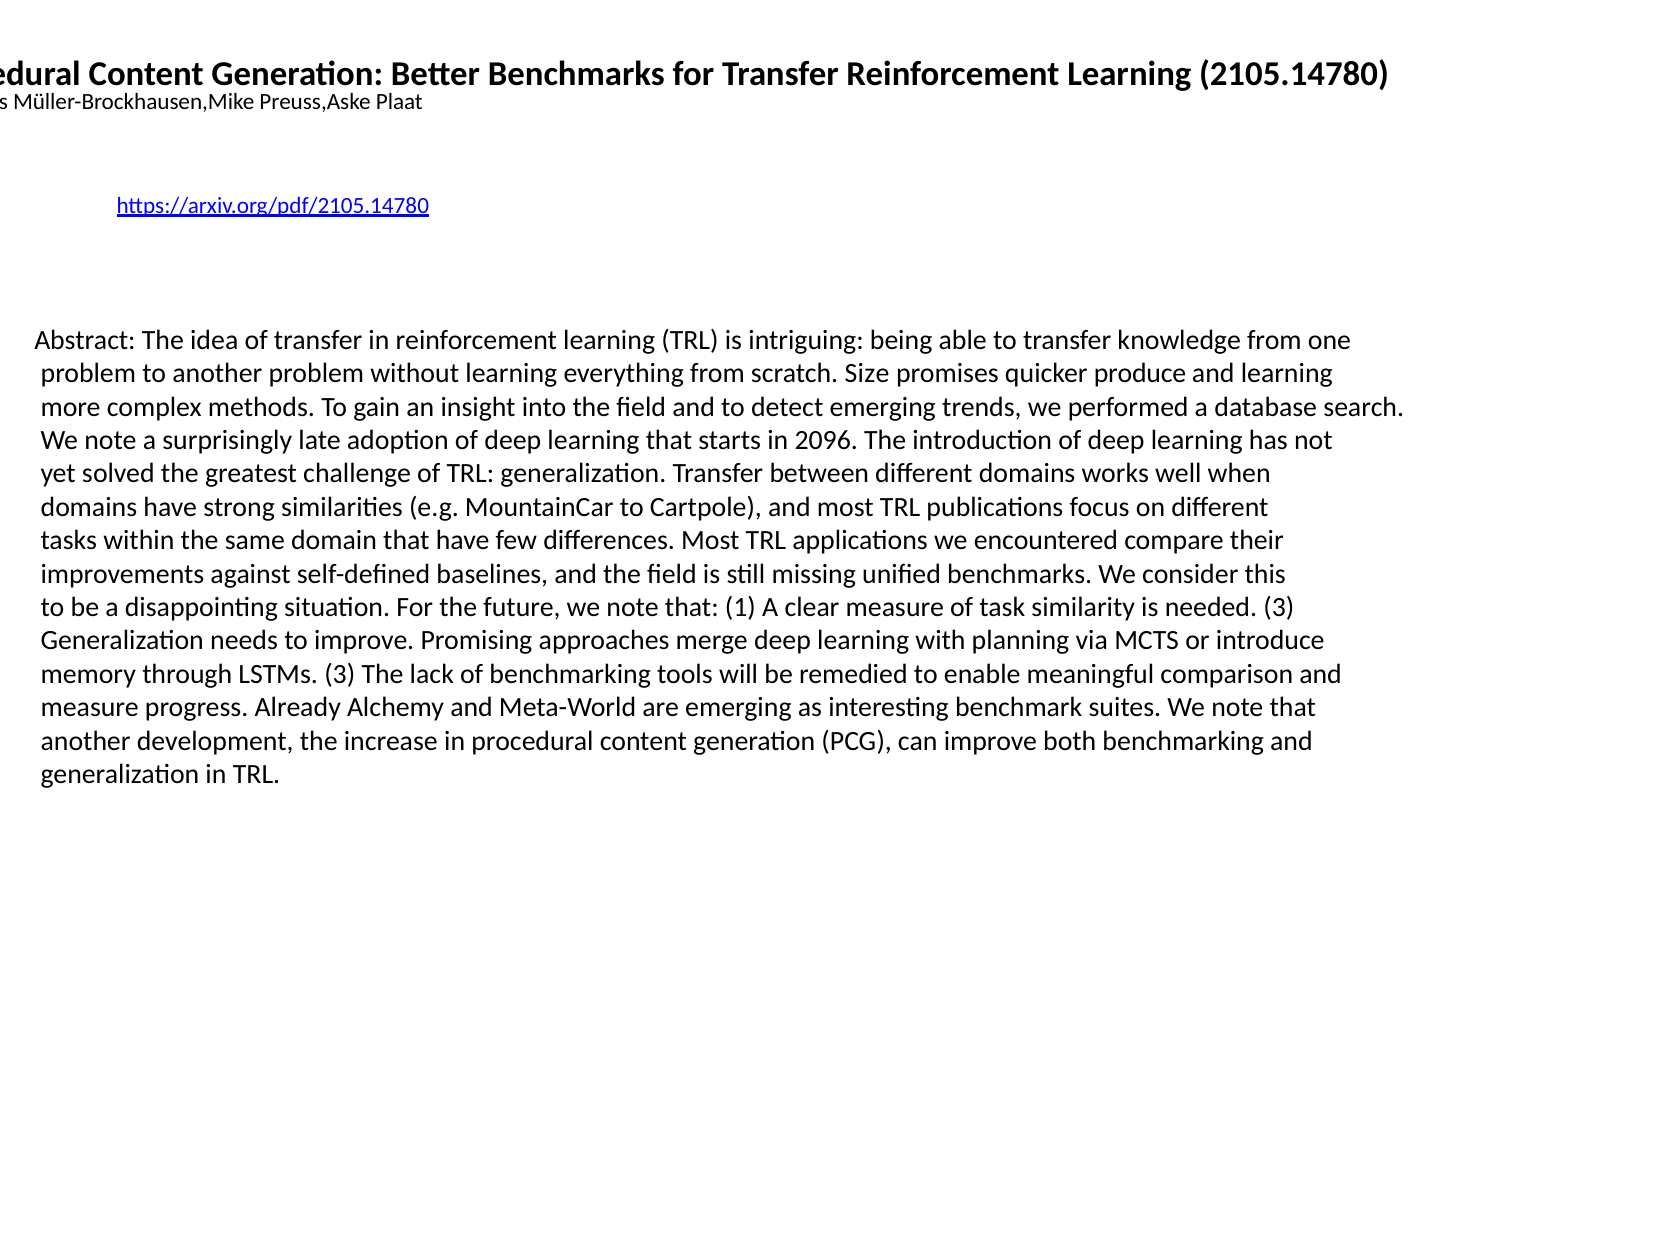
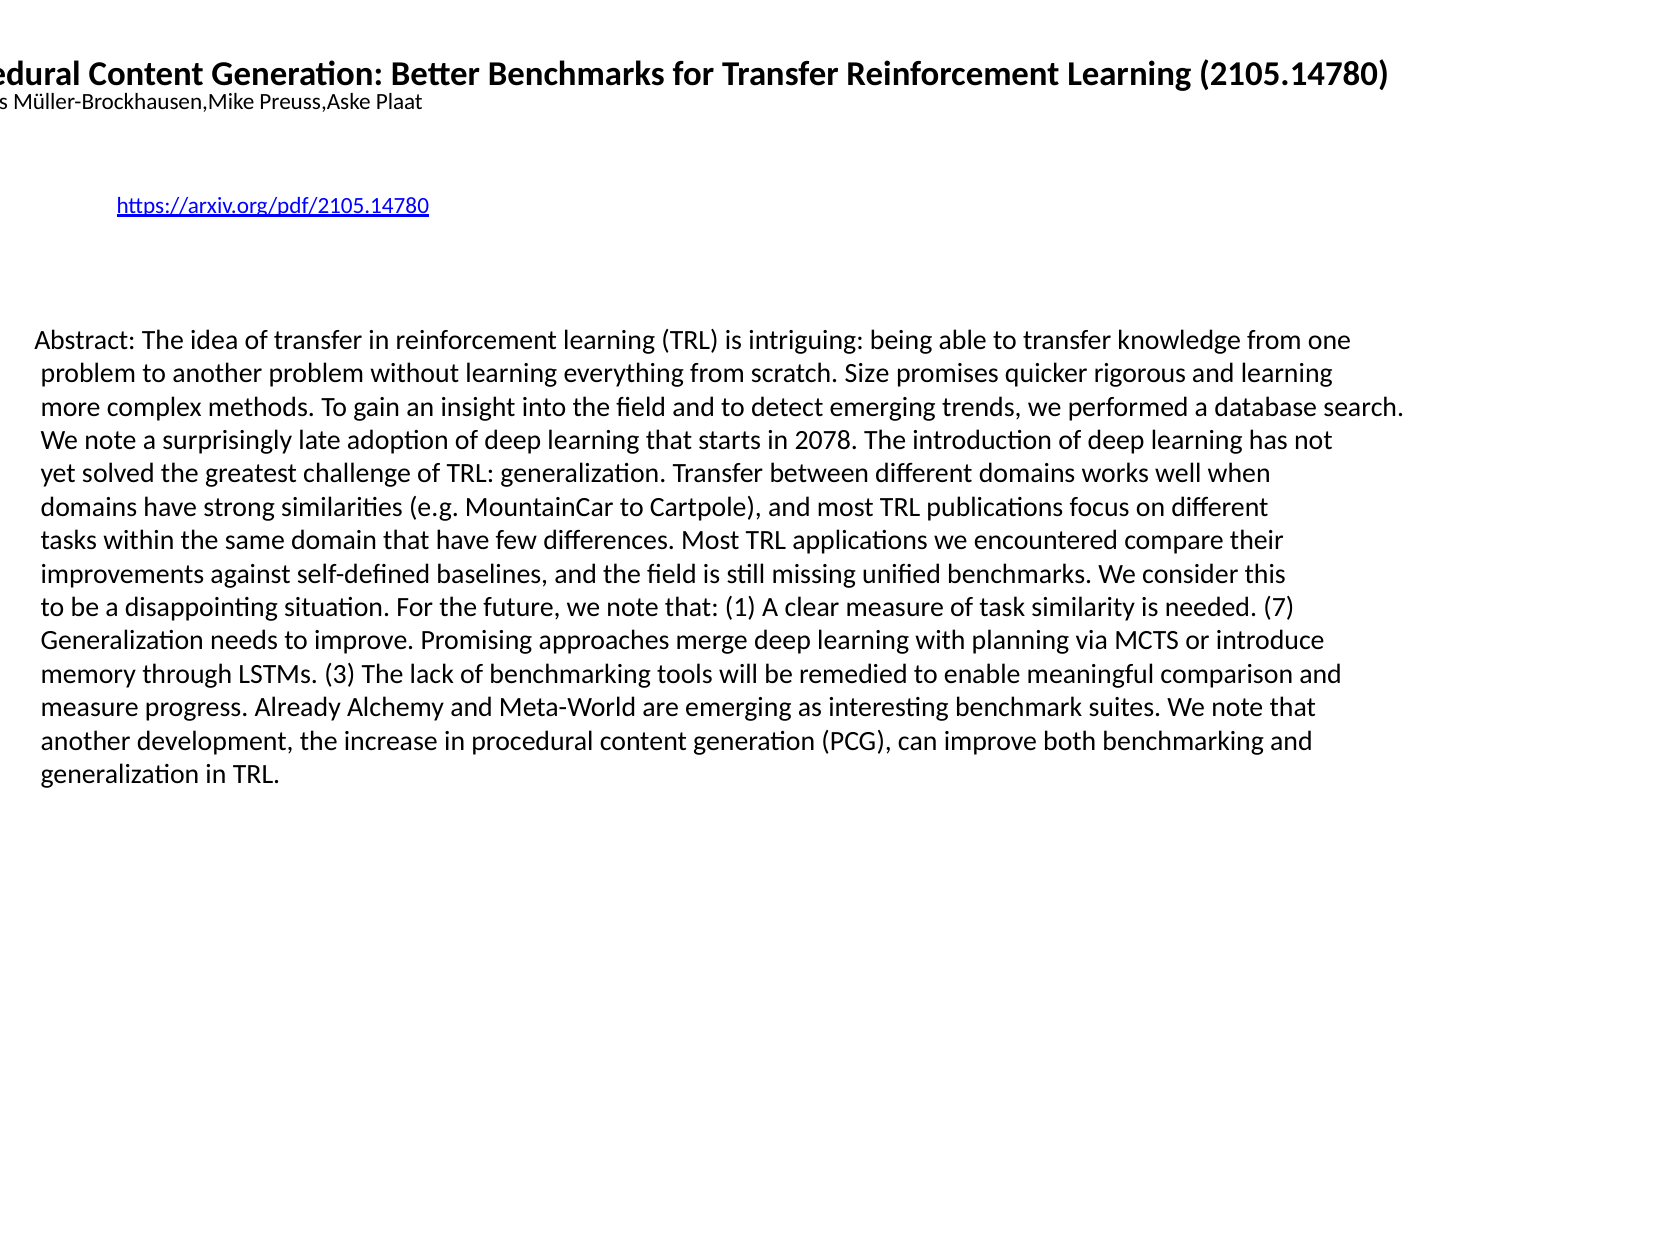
produce: produce -> rigorous (1140, 374)
2096: 2096 -> 2078 (826, 440)
needed 3: 3 -> 7 (1279, 607)
